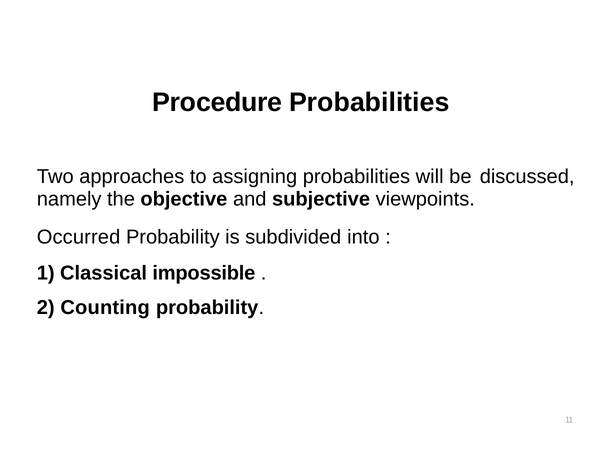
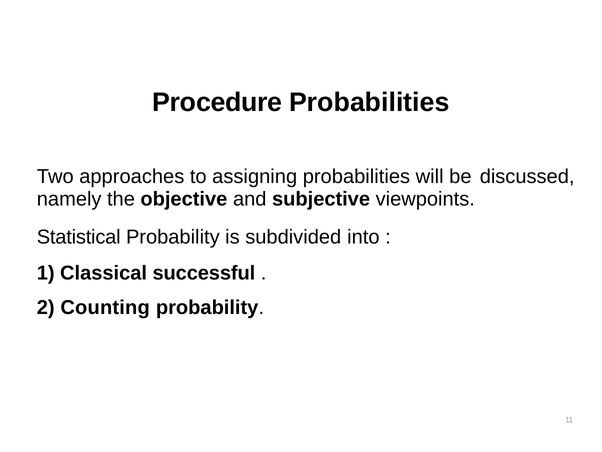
Occurred: Occurred -> Statistical (79, 237)
impossible: impossible -> successful (204, 273)
